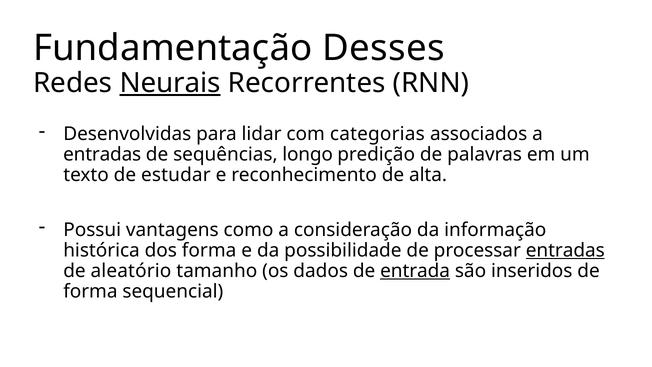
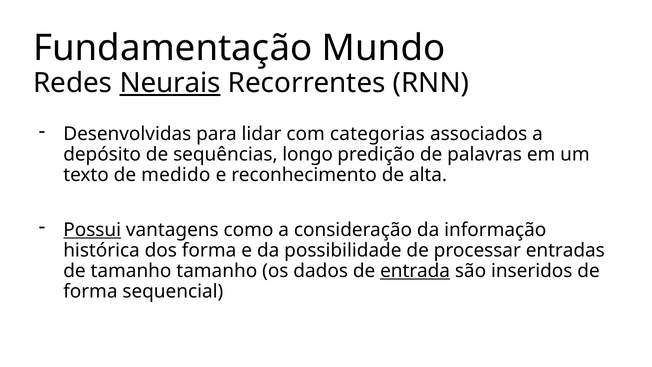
Desses: Desses -> Mundo (384, 48)
entradas: entradas -> depósito (102, 155)
estudar: estudar -> medido (176, 175)
Possui underline: none -> present (92, 230)
entradas underline: present -> none (565, 250)
de aleatório: aleatório -> tamanho (131, 271)
